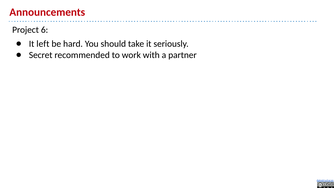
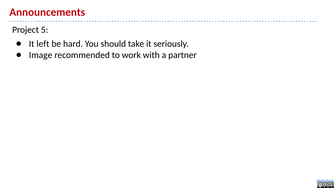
6: 6 -> 5 (45, 30)
Secret: Secret -> Image (41, 55)
